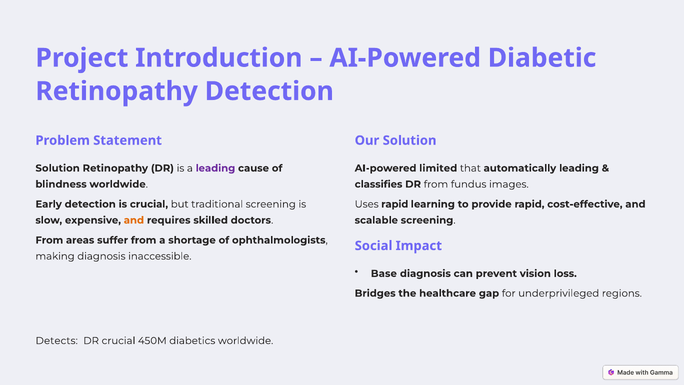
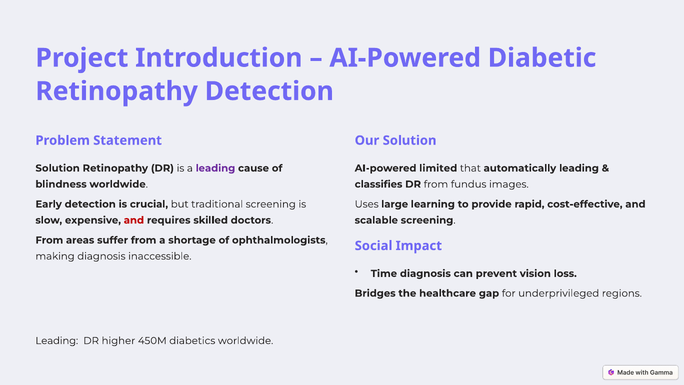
Uses rapid: rapid -> large (395, 204)
and colour: orange -> red (134, 220)
Base: Base -> Time (384, 273)
Detects: Detects -> Leading (57, 341)
DR crucial: crucial -> higher (118, 341)
